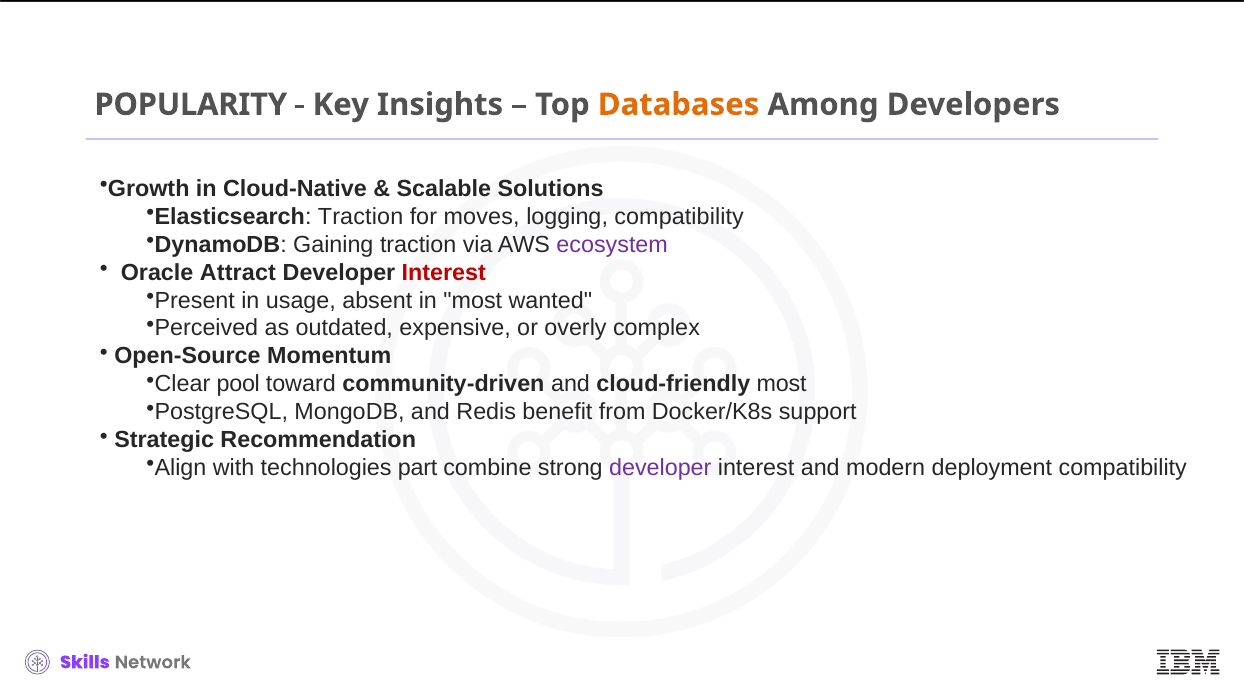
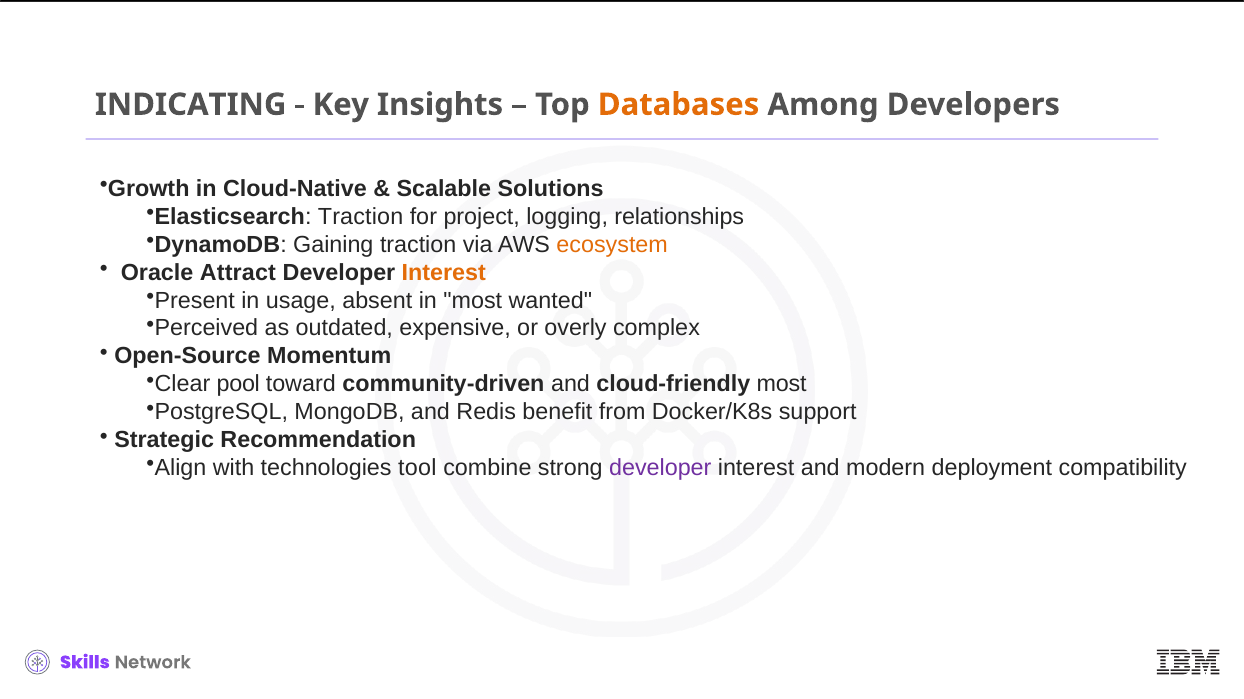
POPULARITY: POPULARITY -> INDICATING (191, 105)
moves: moves -> project (482, 217)
logging compatibility: compatibility -> relationships (679, 217)
ecosystem colour: purple -> orange (612, 245)
Interest colour: red -> orange (444, 273)
part: part -> tool (417, 469)
